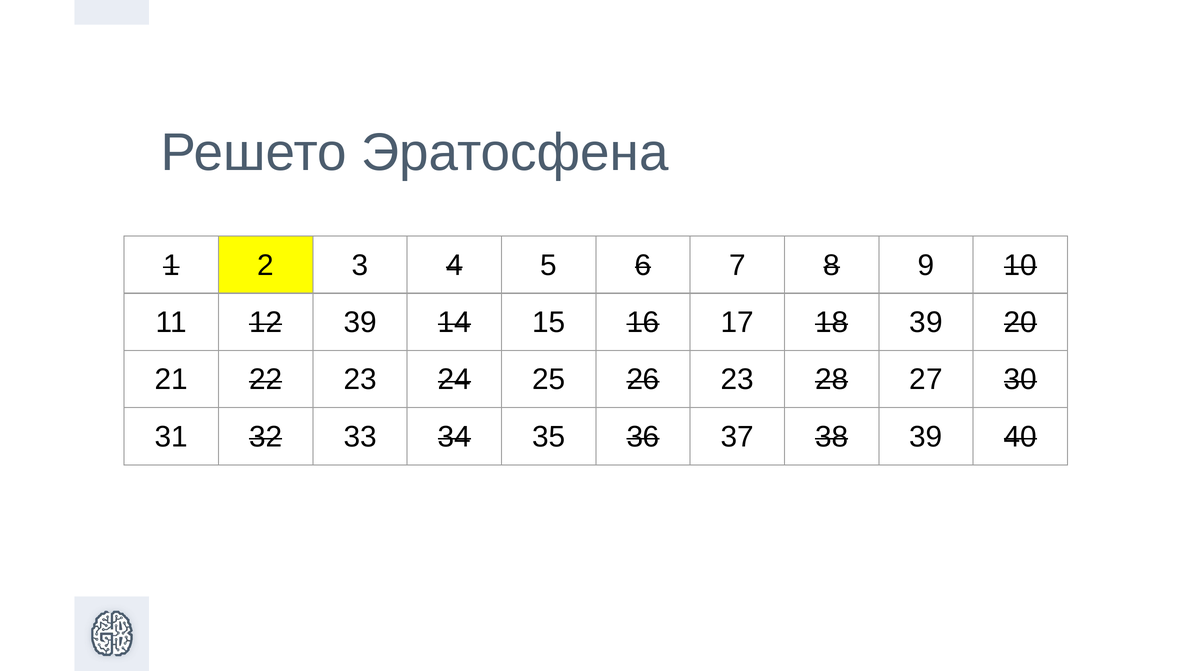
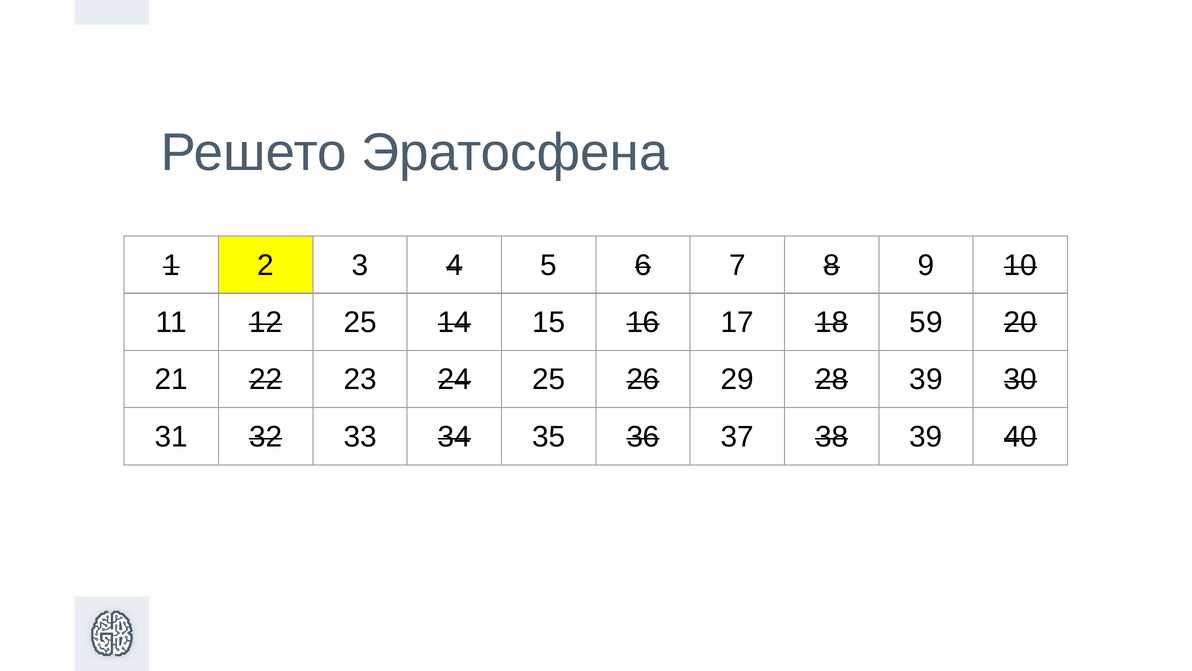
12 39: 39 -> 25 (360, 322)
18 39: 39 -> 59 (926, 322)
26 23: 23 -> 29 (737, 379)
28 27: 27 -> 39 (926, 379)
